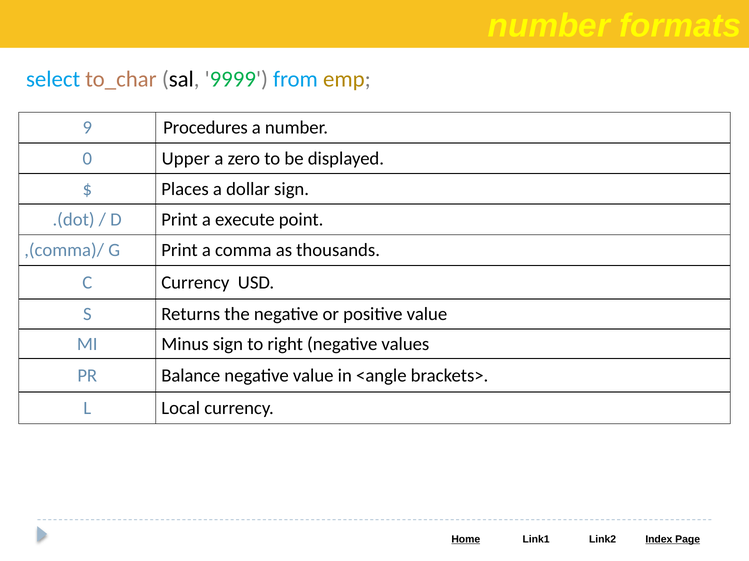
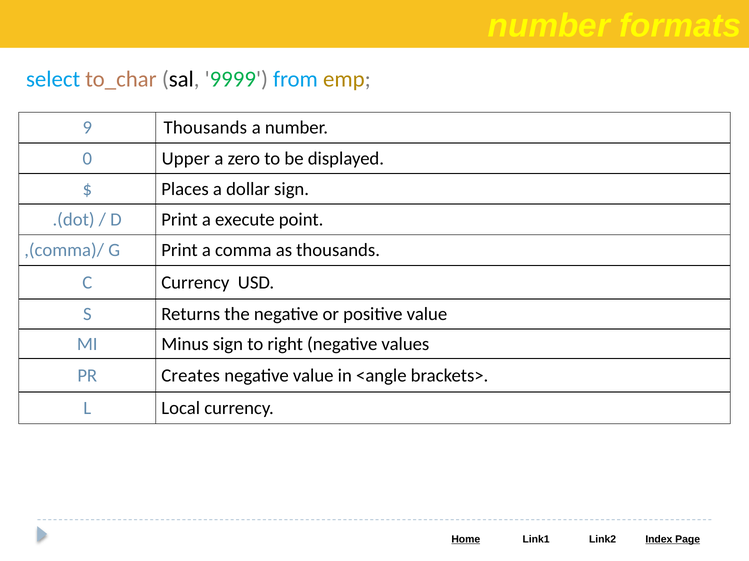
9 Procedures: Procedures -> Thousands (205, 128)
Balance: Balance -> Creates (191, 376)
